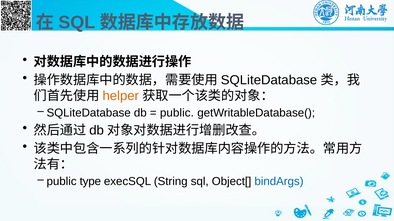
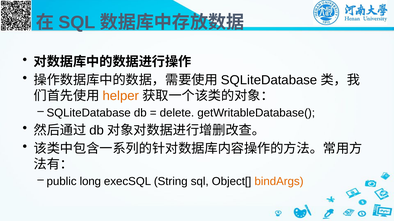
public: public -> delete (177, 113)
type: type -> long (90, 182)
bindArgs colour: blue -> orange (279, 182)
